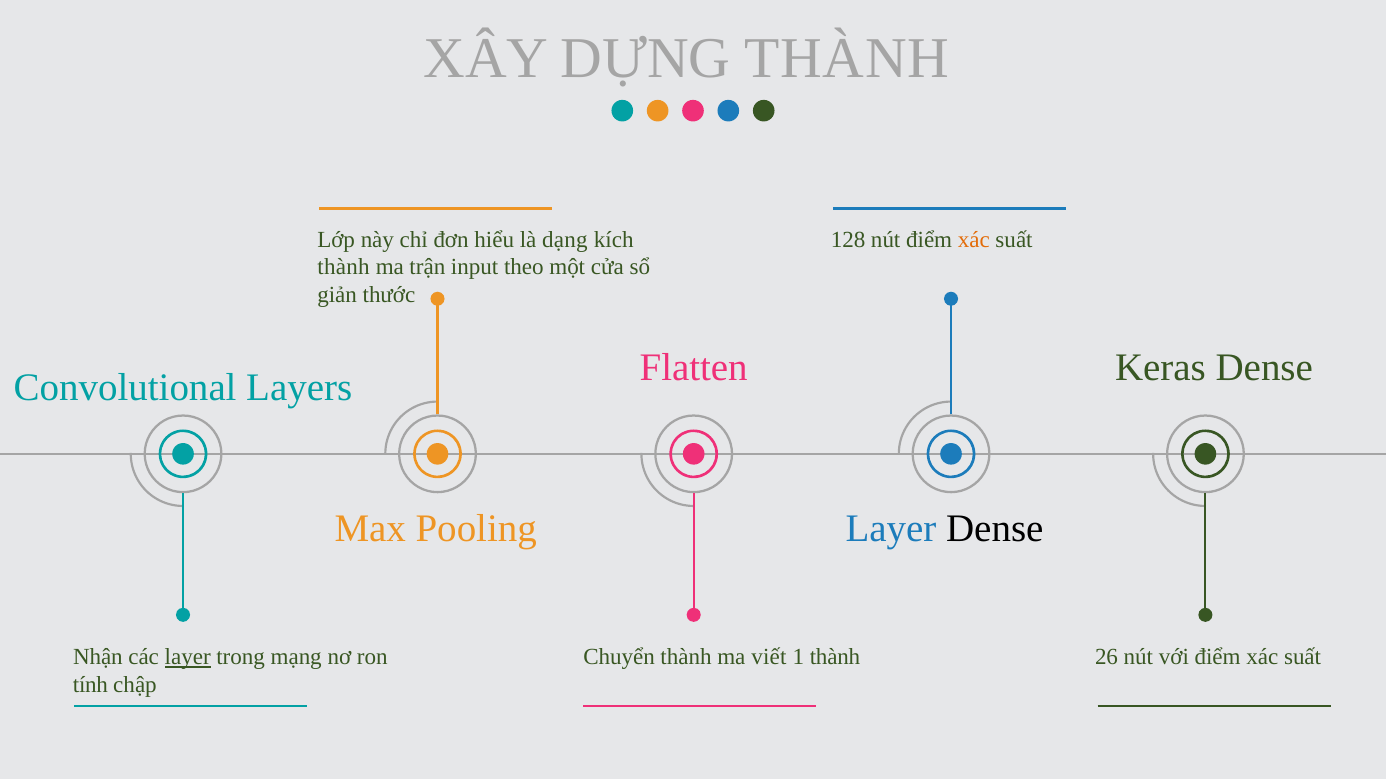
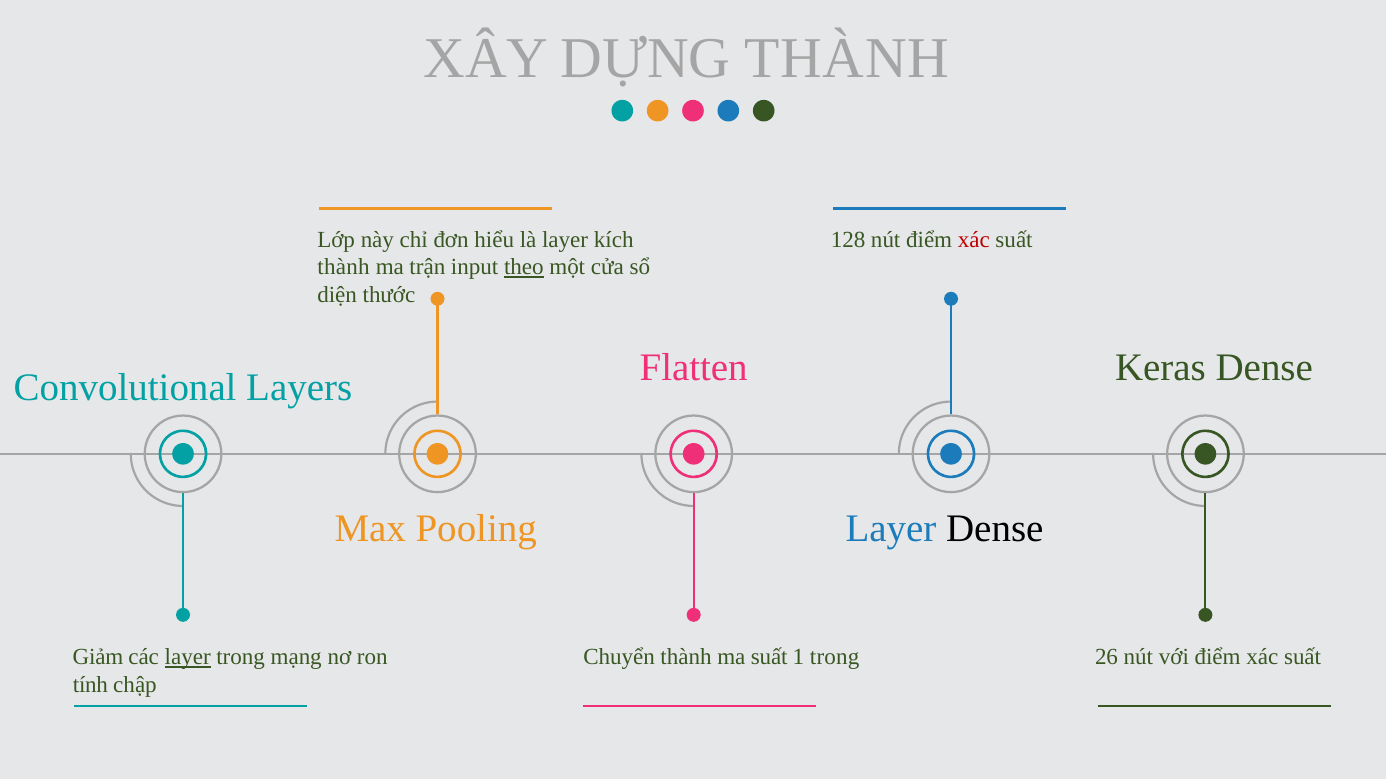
là dạng: dạng -> layer (565, 240)
xác colour: orange -> red (974, 240)
theo underline: none -> present (524, 267)
giản: giản -> diện (337, 295)
Nhận: Nhận -> Giảm (98, 658)
ma viết: viết -> suất (769, 658)
1 thành: thành -> trong (835, 658)
